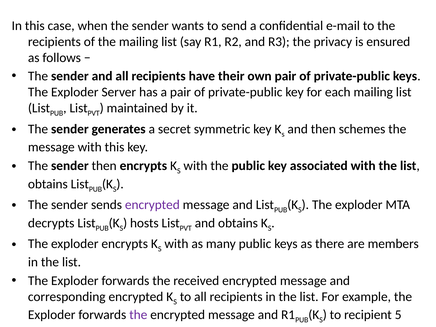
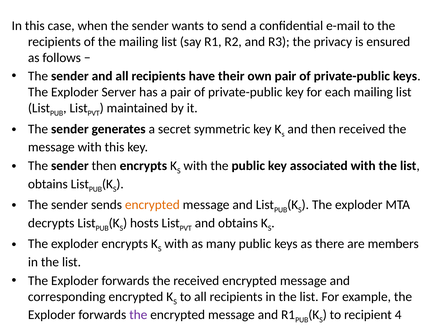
then schemes: schemes -> received (362, 129)
encrypted colour: purple -> orange (152, 205)
5: 5 -> 4 (398, 315)
